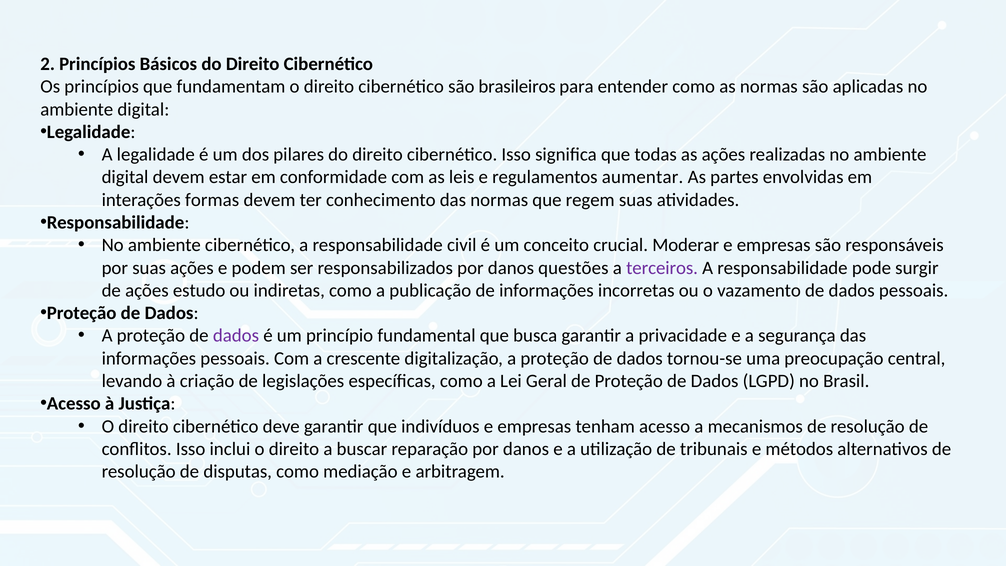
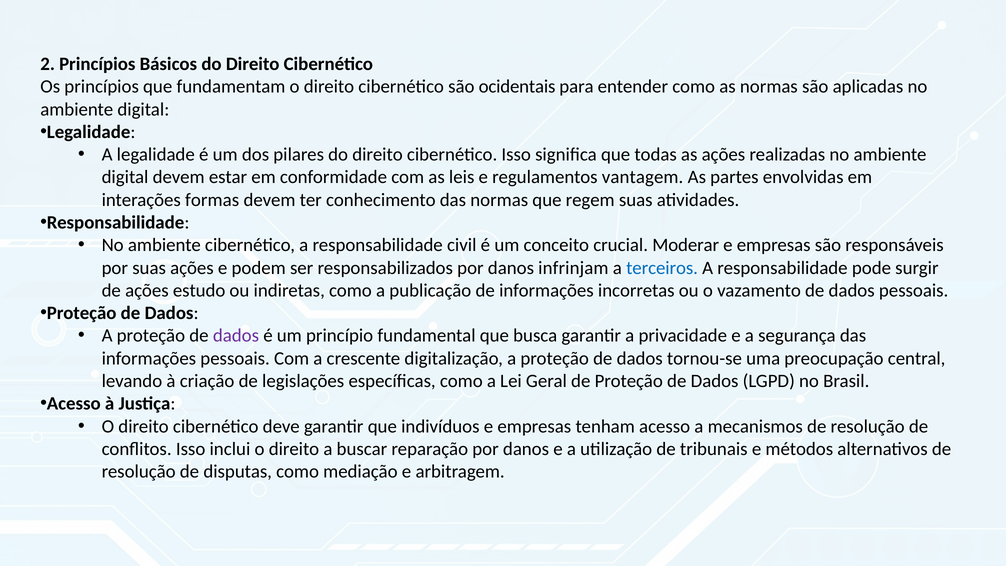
brasileiros: brasileiros -> ocidentais (517, 87)
aumentar: aumentar -> vantagem (643, 177)
questões: questões -> infrinjam (573, 268)
terceiros colour: purple -> blue (662, 268)
